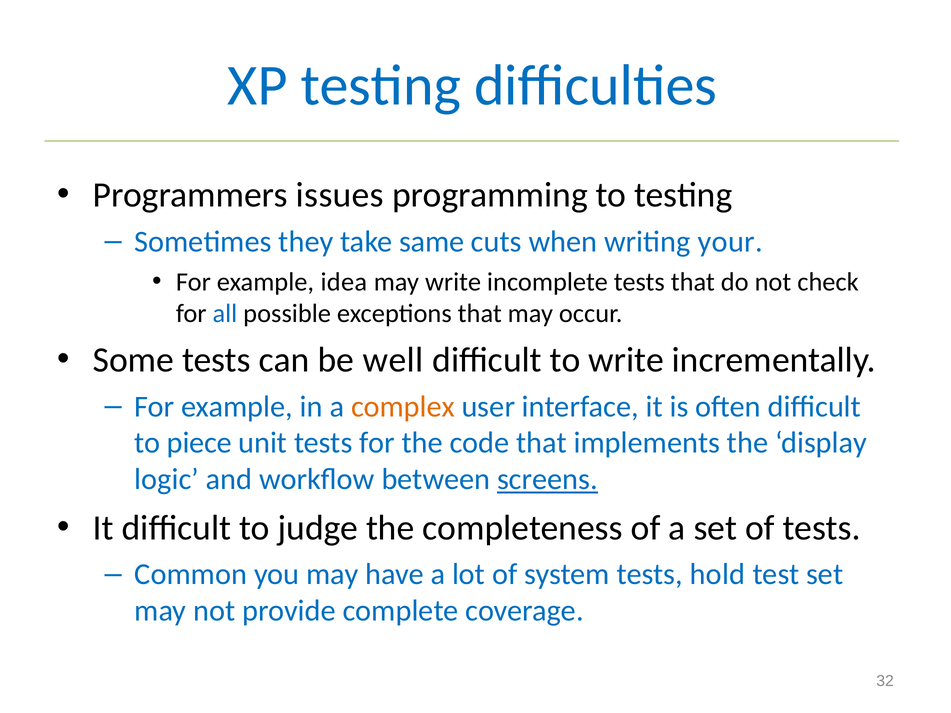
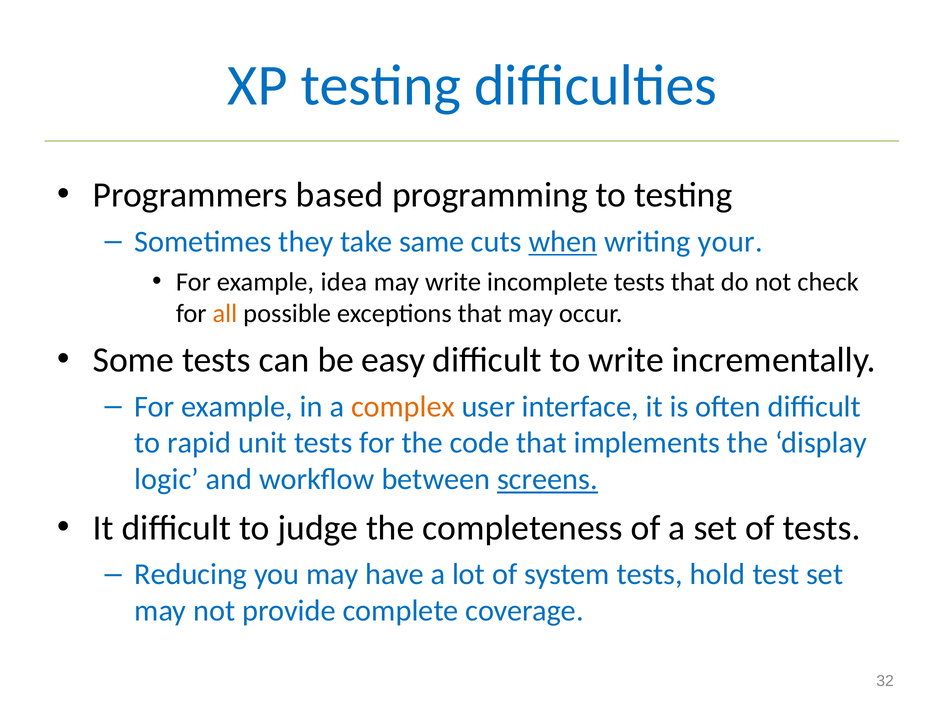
issues: issues -> based (340, 195)
when underline: none -> present (563, 242)
all colour: blue -> orange (225, 314)
well: well -> easy (393, 360)
piece: piece -> rapid (199, 443)
Common: Common -> Reducing (191, 575)
